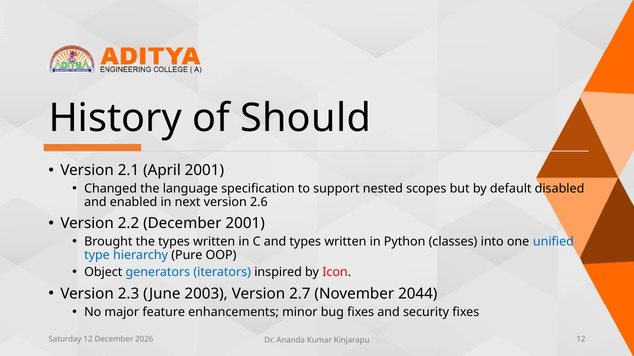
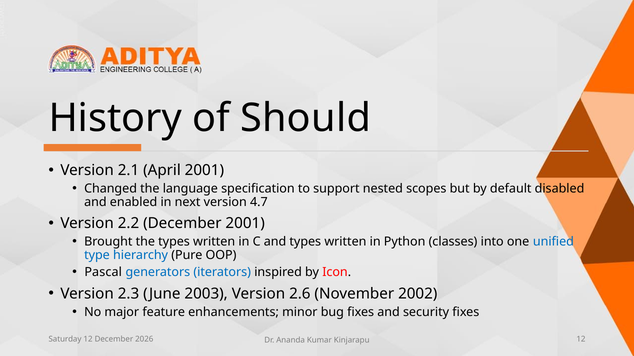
2.6: 2.6 -> 4.7 (259, 202)
Object: Object -> Pascal (103, 273)
2.7: 2.7 -> 2.6 (300, 294)
2044: 2044 -> 2002 (418, 294)
